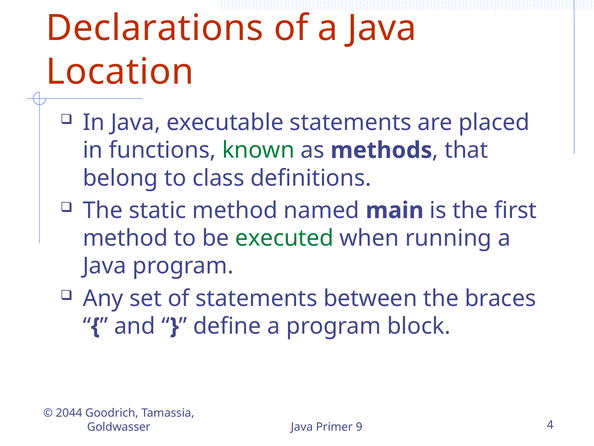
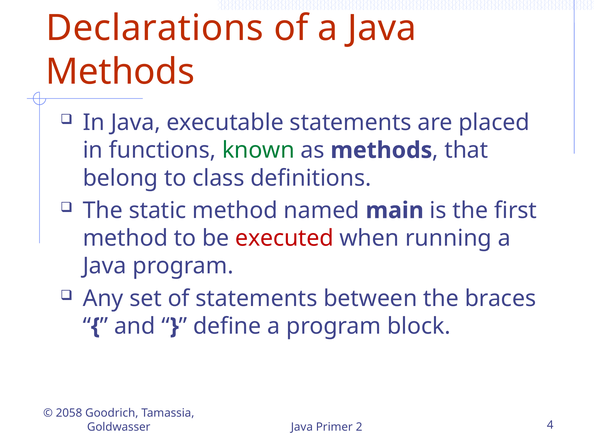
Location: Location -> Methods (120, 72)
executed colour: green -> red (284, 238)
2044: 2044 -> 2058 (69, 413)
9: 9 -> 2 (359, 426)
